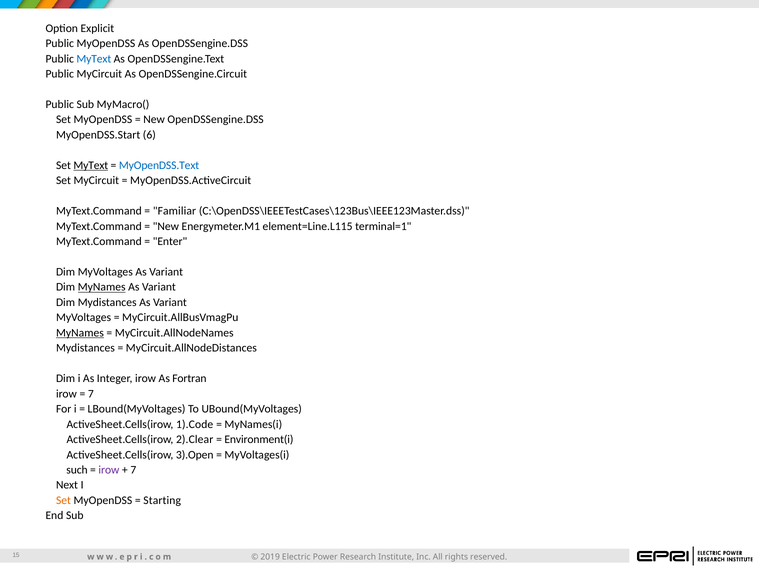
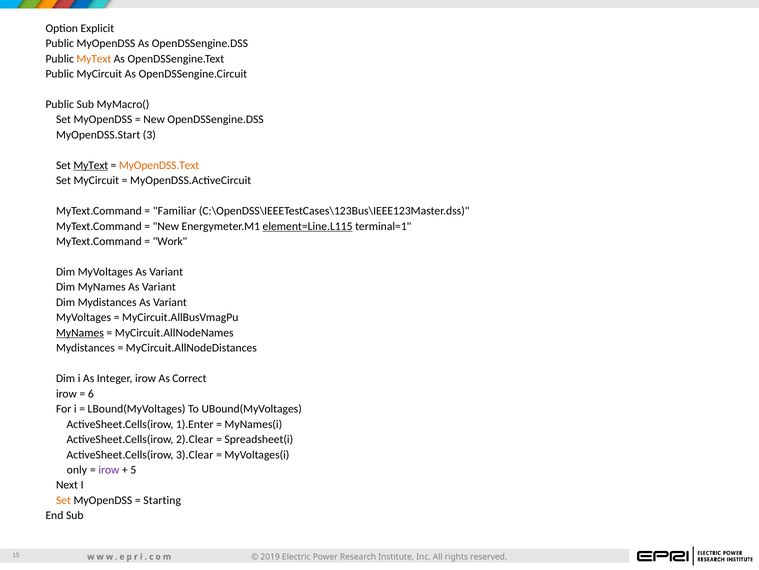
MyText colour: blue -> orange (94, 59)
6: 6 -> 3 (149, 135)
MyOpenDSS.Text colour: blue -> orange (159, 165)
element=Line.L115 underline: none -> present (308, 226)
Enter: Enter -> Work (170, 241)
MyNames underline: present -> none (102, 287)
Fortran: Fortran -> Correct (189, 378)
7: 7 -> 6 (91, 393)
1).Code: 1).Code -> 1).Enter (195, 424)
Environment(i: Environment(i -> Spreadsheet(i (259, 439)
3).Open: 3).Open -> 3).Clear (195, 454)
such: such -> only (77, 469)
7: 7 -> 5 (133, 469)
